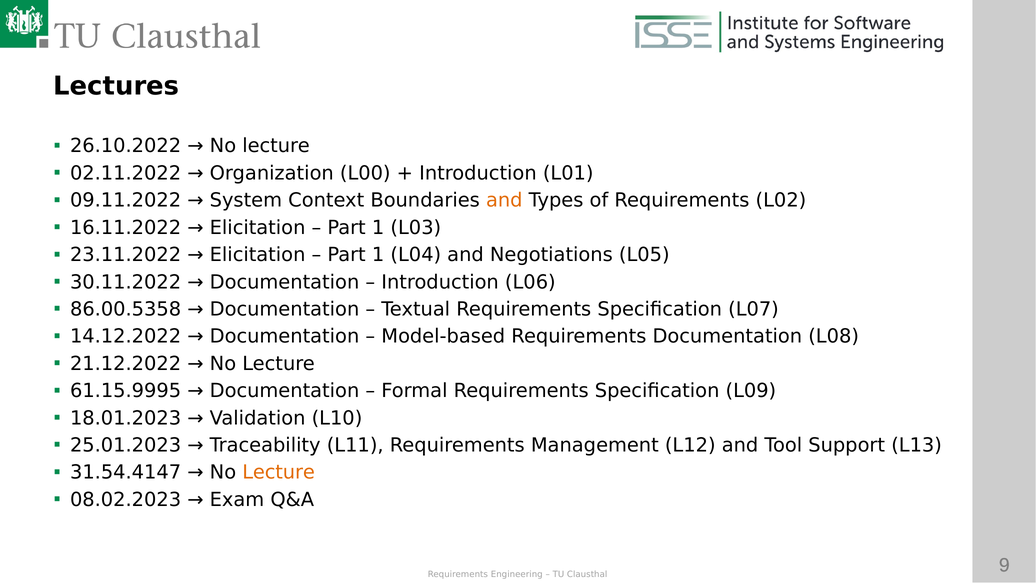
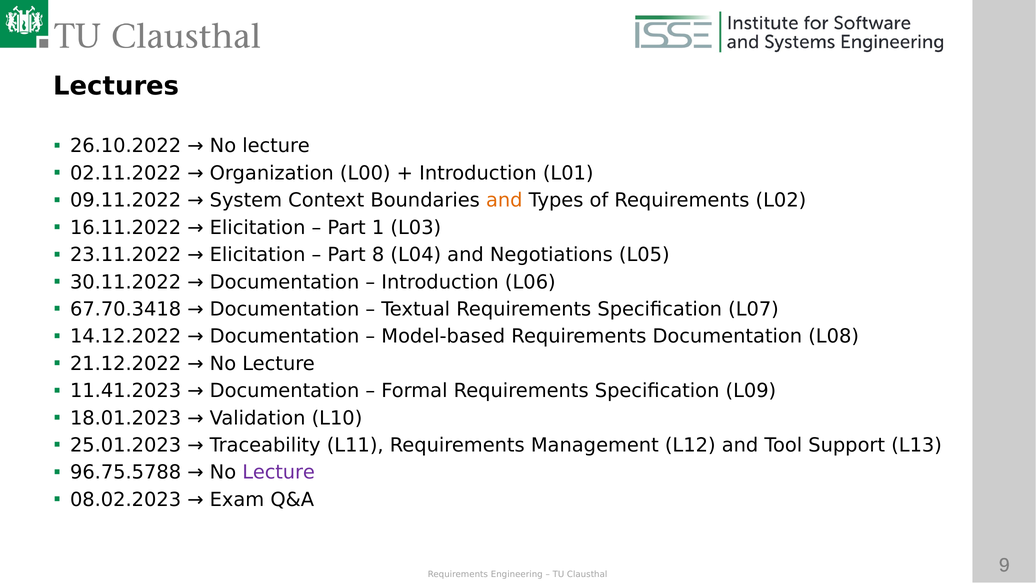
1: 1 -> 8 (378, 255)
86.00.5358: 86.00.5358 -> 67.70.3418 (126, 309)
61.15.9995: 61.15.9995 -> 11.41.2023 (126, 391)
31.54.4147: 31.54.4147 -> 96.75.5788 (126, 472)
Lecture colour: orange -> purple (279, 472)
